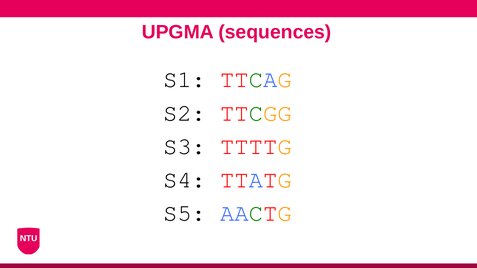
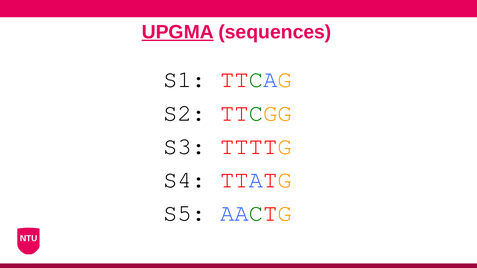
UPGMA underline: none -> present (178, 32)
